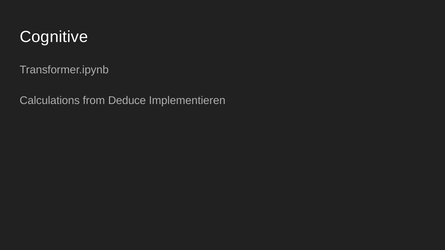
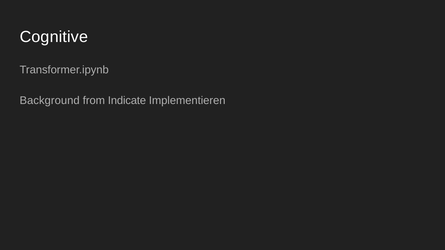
Calculations: Calculations -> Background (50, 101)
Deduce: Deduce -> Indicate (127, 101)
